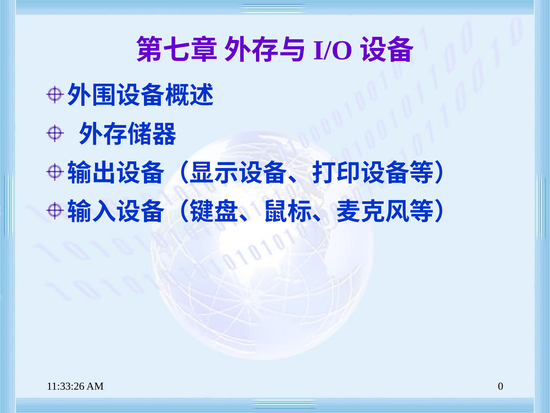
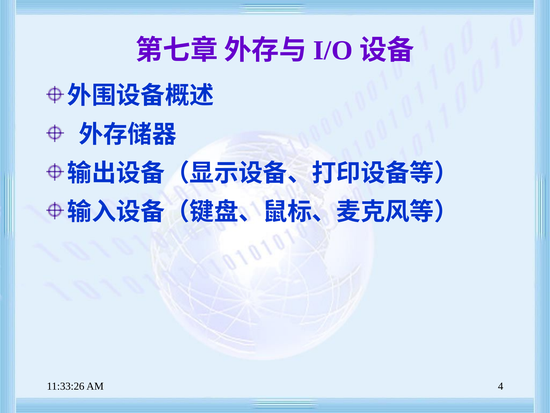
0: 0 -> 4 (501, 386)
